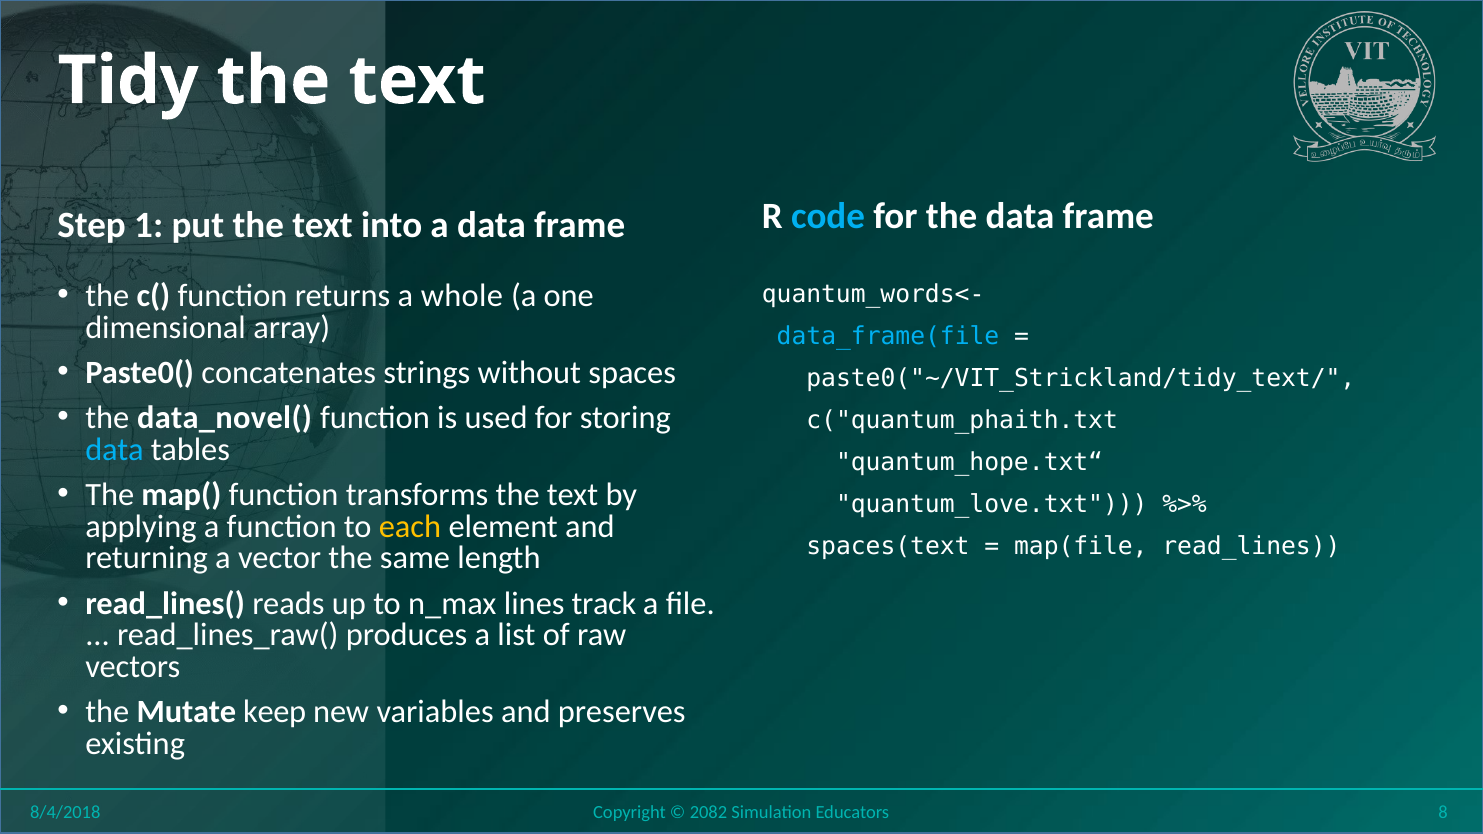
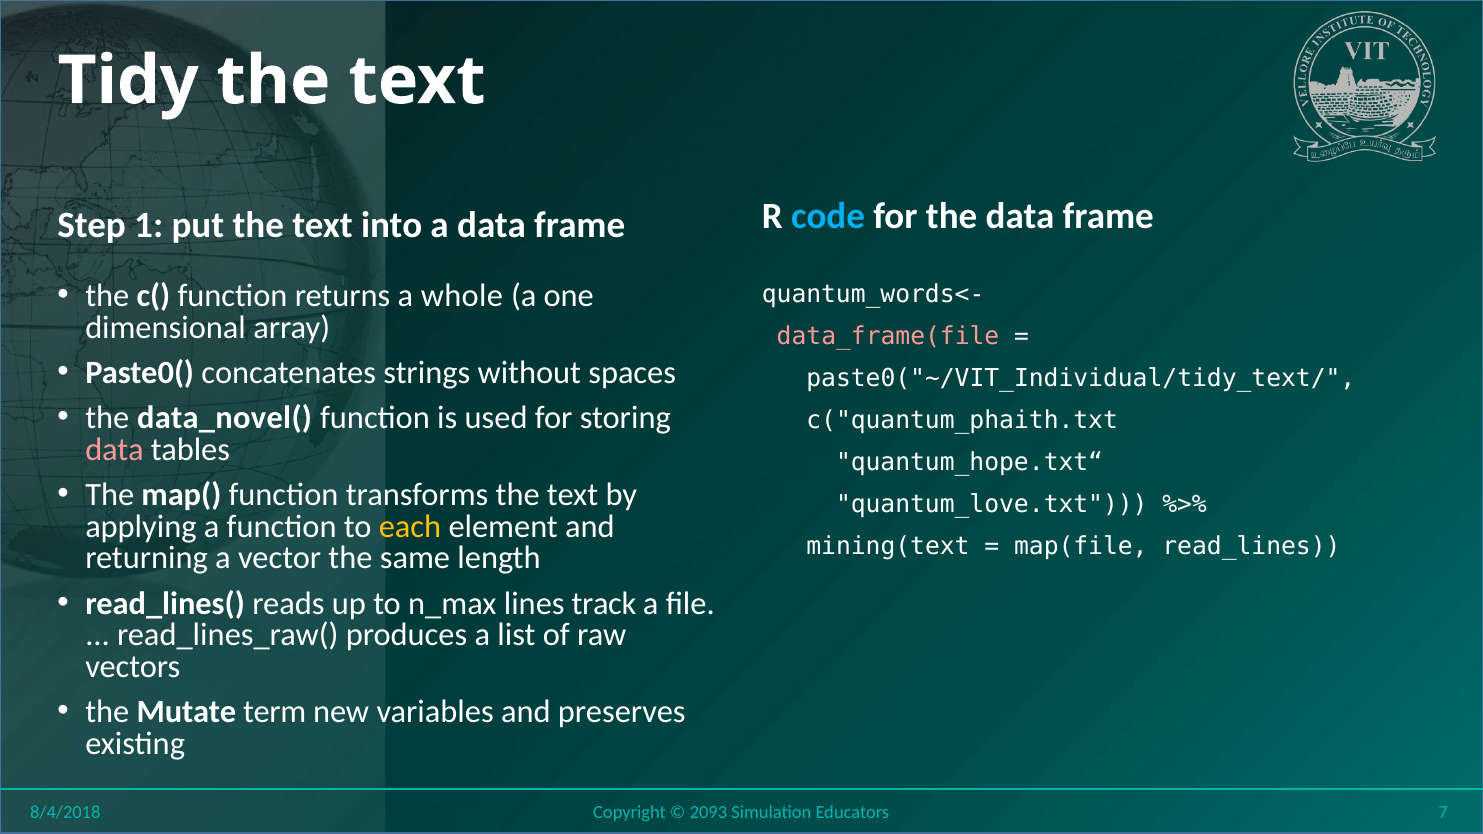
data_frame(file colour: light blue -> pink (888, 336)
paste0("~/VIT_Strickland/tidy_text/: paste0("~/VIT_Strickland/tidy_text/ -> paste0("~/VIT_Individual/tidy_text/ (1081, 378)
data colour: light blue -> pink (114, 450)
spaces(text: spaces(text -> mining(text (888, 547)
keep: keep -> term (275, 712)
2082: 2082 -> 2093 (708, 812)
8: 8 -> 7 (1443, 812)
